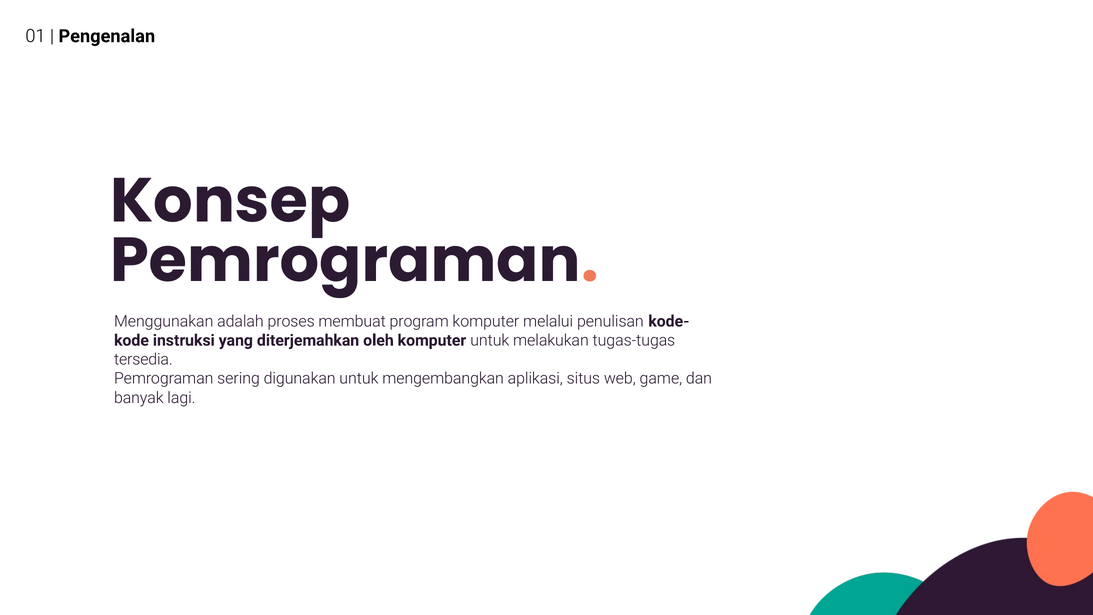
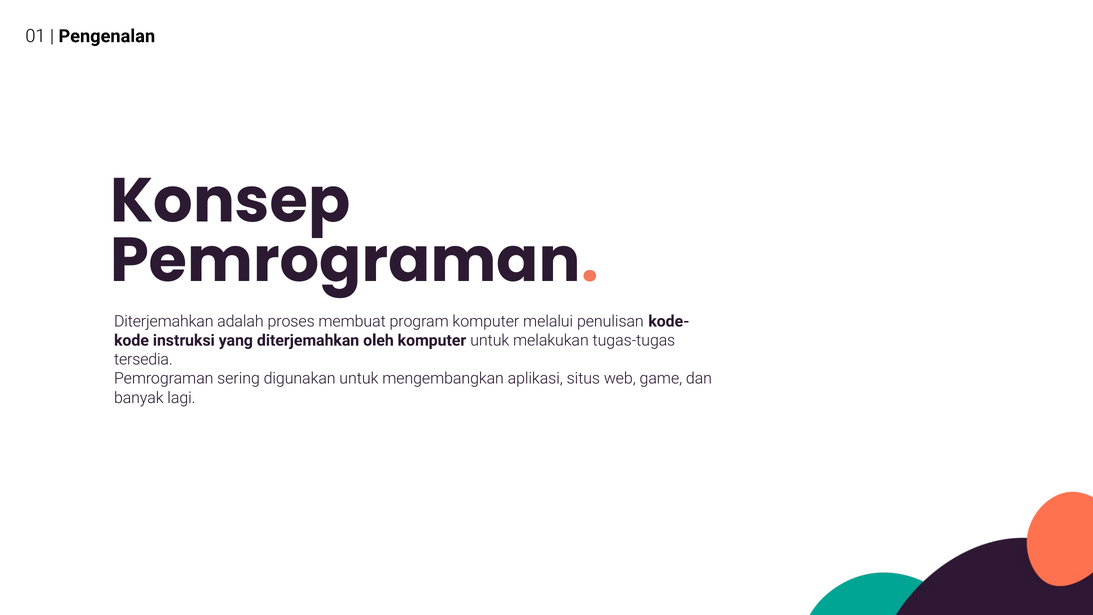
Menggunakan: Menggunakan -> Diterjemahkan (164, 321)
